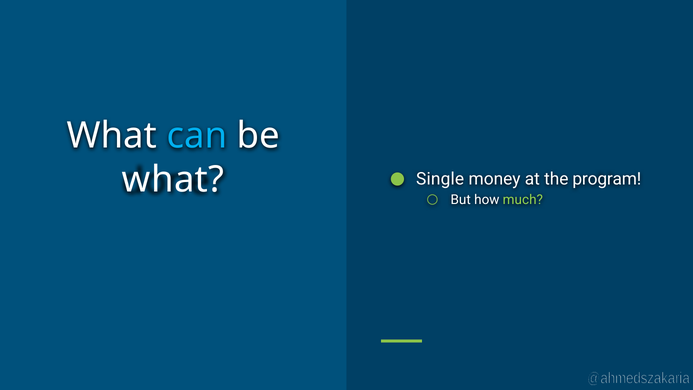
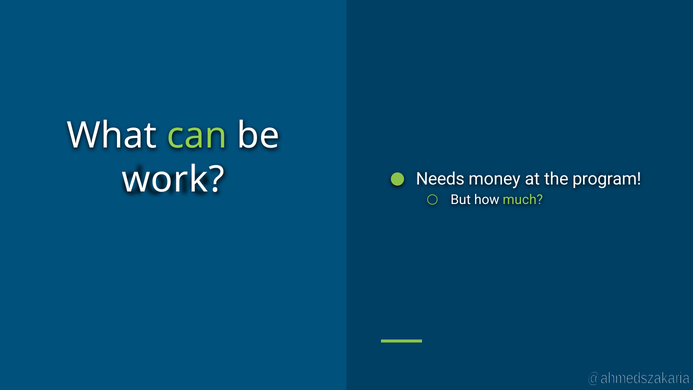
can colour: light blue -> light green (197, 136)
what: what -> work (173, 179)
Single: Single -> Needs (440, 179)
